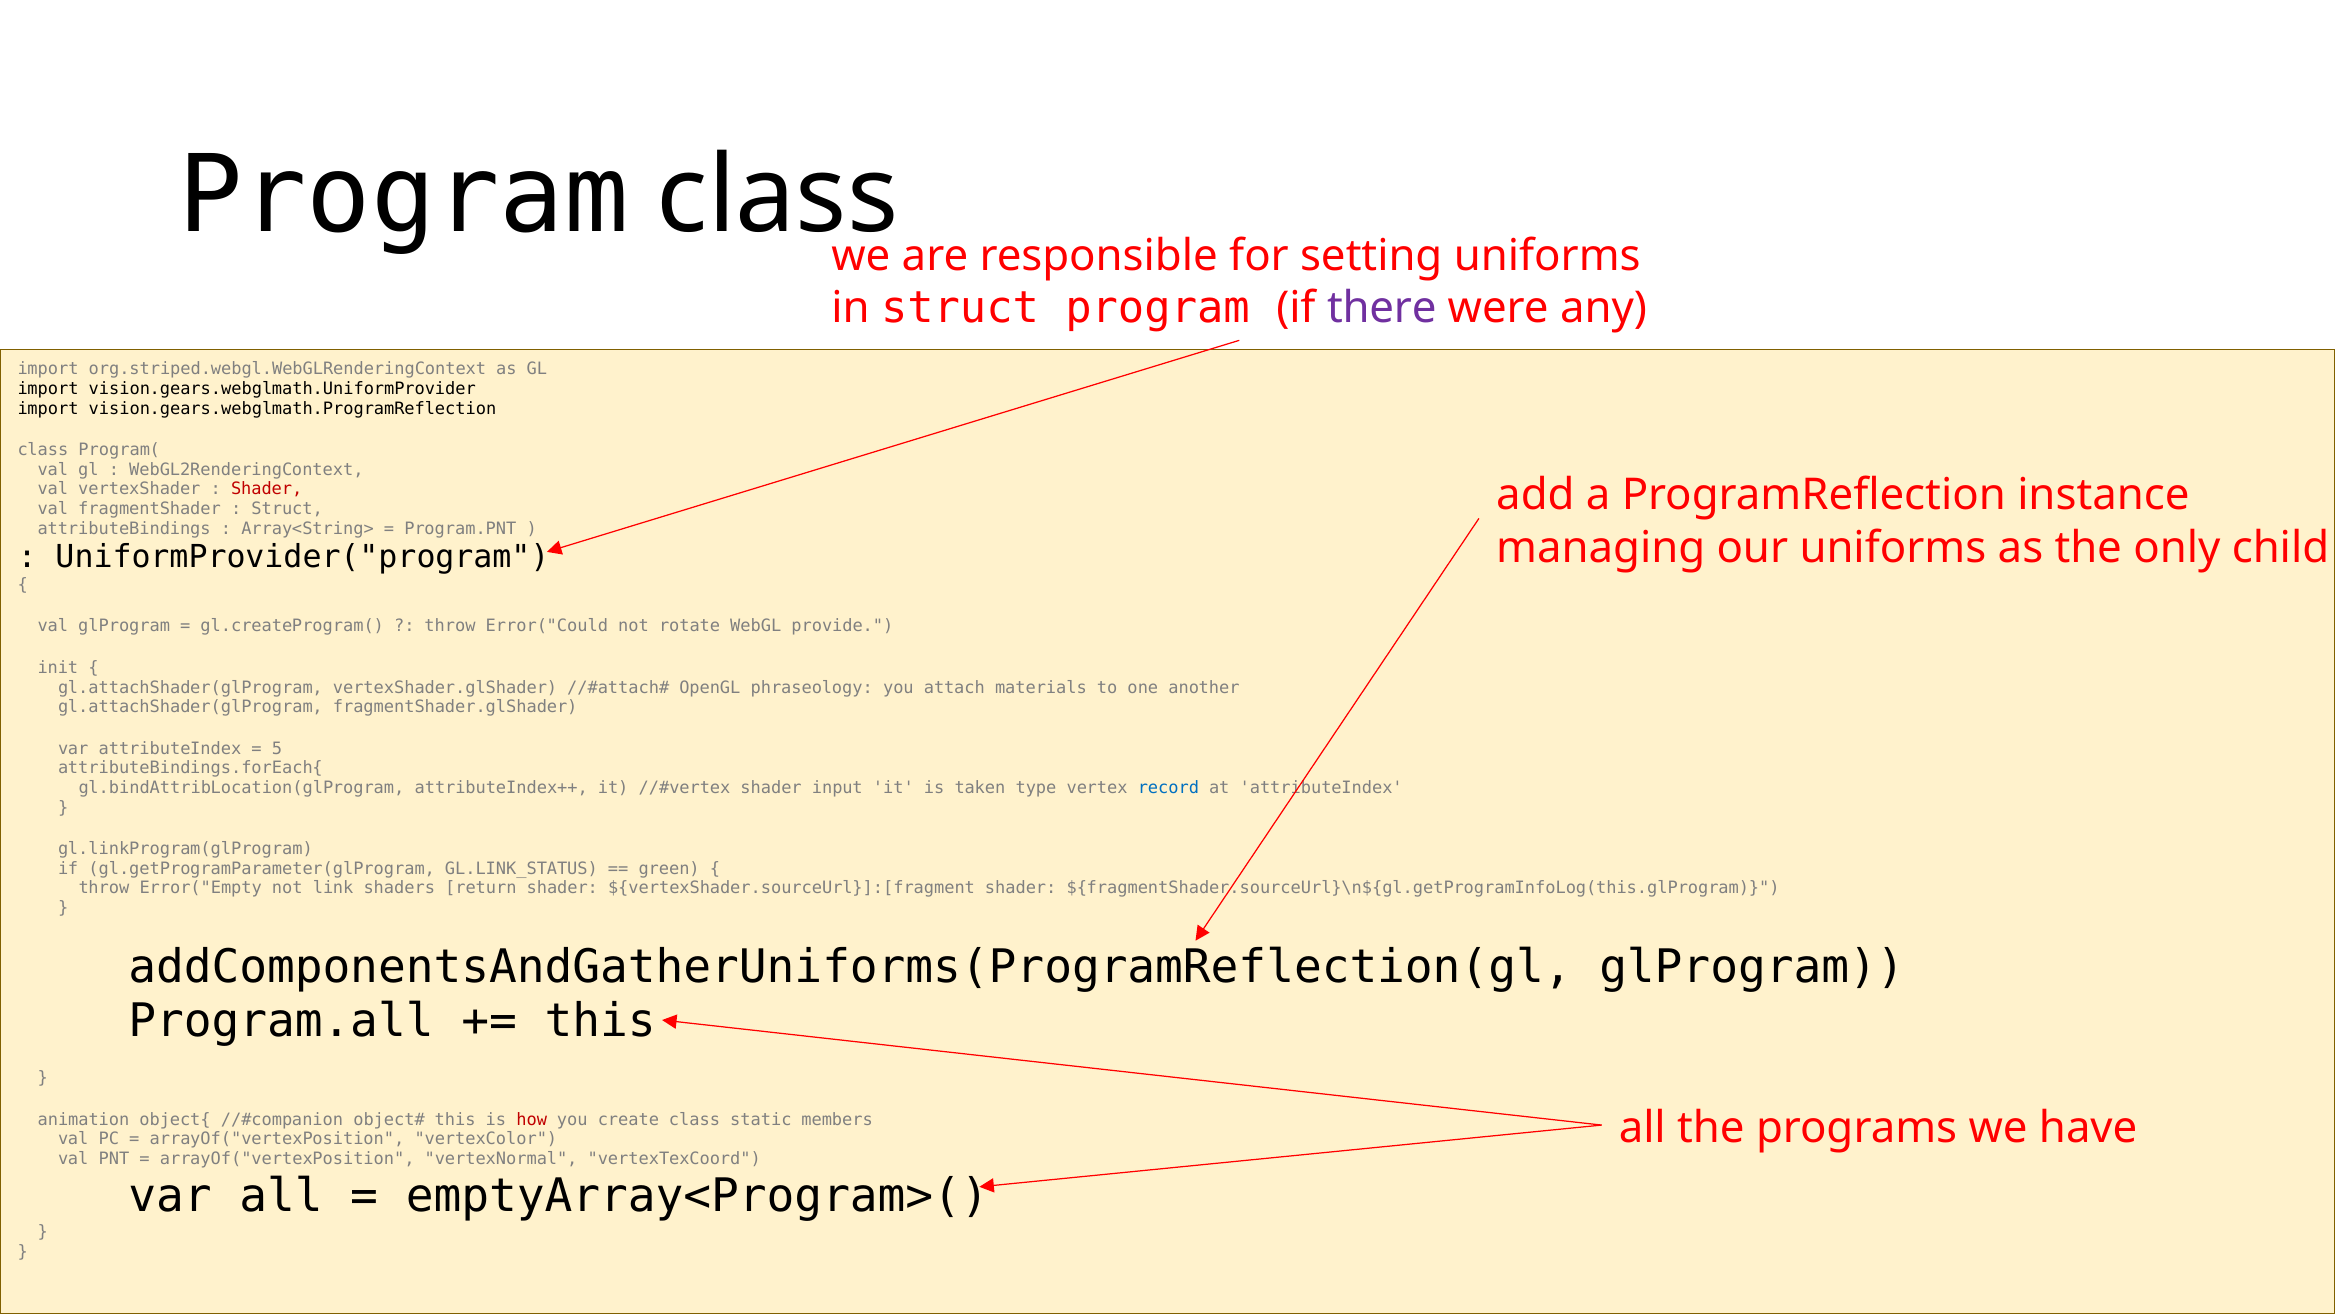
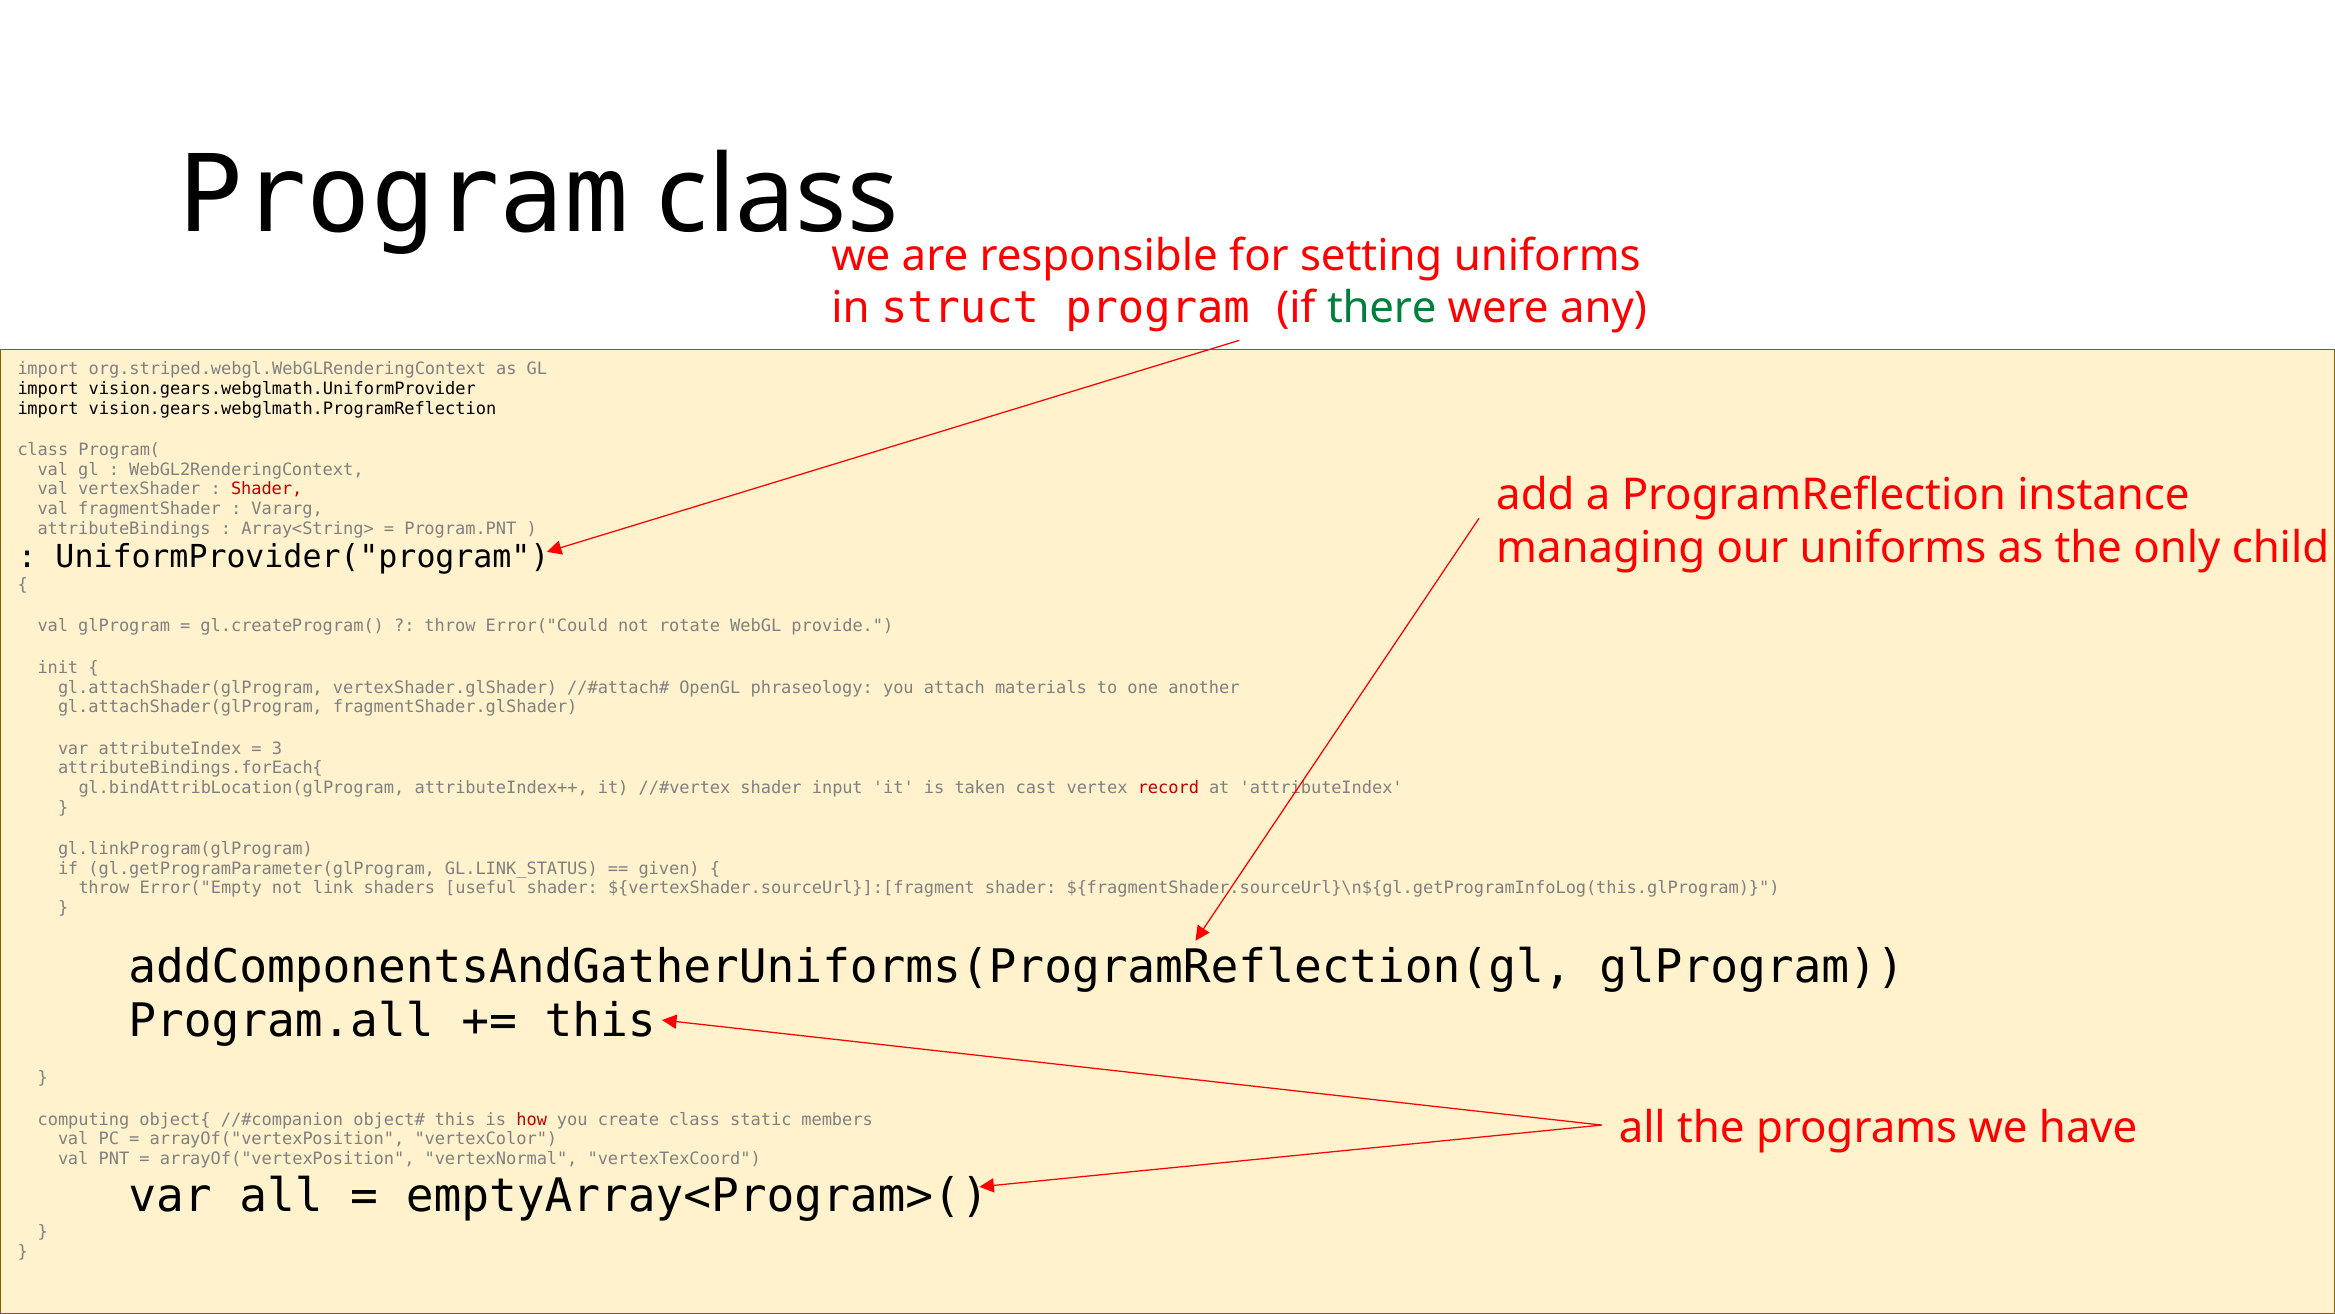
there colour: purple -> green (1382, 308)
Struct: Struct -> Vararg (287, 509)
5: 5 -> 3 (277, 748)
type: type -> cast (1036, 787)
record colour: blue -> red (1168, 787)
green: green -> given (669, 868)
return: return -> useful (481, 888)
animation: animation -> computing (84, 1119)
